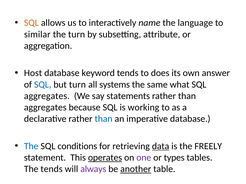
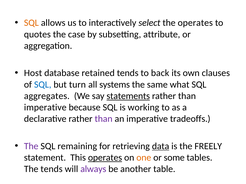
name: name -> select (149, 23)
the language: language -> operates (195, 23)
similar: similar -> quotes (37, 34)
the turn: turn -> case (77, 34)
keyword: keyword -> retained (98, 73)
does: does -> back (160, 73)
answer: answer -> clauses (216, 73)
statements underline: none -> present (128, 96)
aggregates: aggregates -> imperative (45, 108)
than colour: blue -> purple (104, 119)
imperative database: database -> tradeoffs (190, 119)
The colour: blue -> purple (31, 146)
conditions: conditions -> remaining (77, 146)
one colour: purple -> orange (144, 158)
types: types -> some (174, 158)
another underline: present -> none (136, 169)
